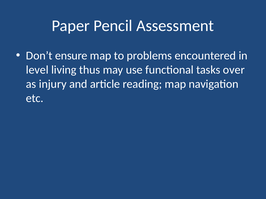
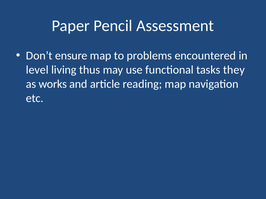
over: over -> they (234, 70)
injury: injury -> works (53, 84)
